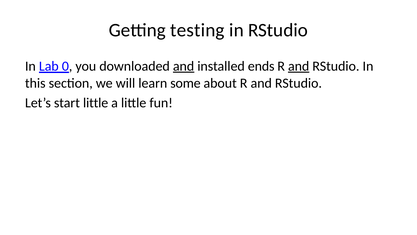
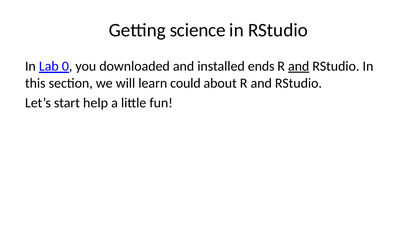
testing: testing -> science (198, 30)
and underline: present -> none (184, 66)
some: some -> could (185, 83)
start little: little -> help (96, 103)
